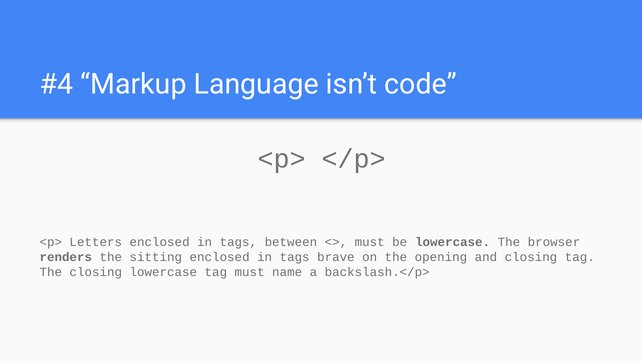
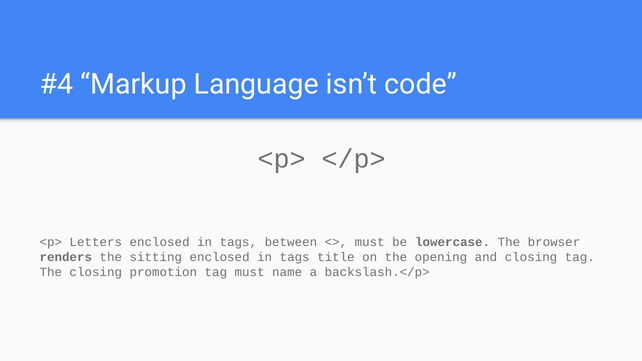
brave: brave -> title (336, 257)
closing lowercase: lowercase -> promotion (163, 272)
